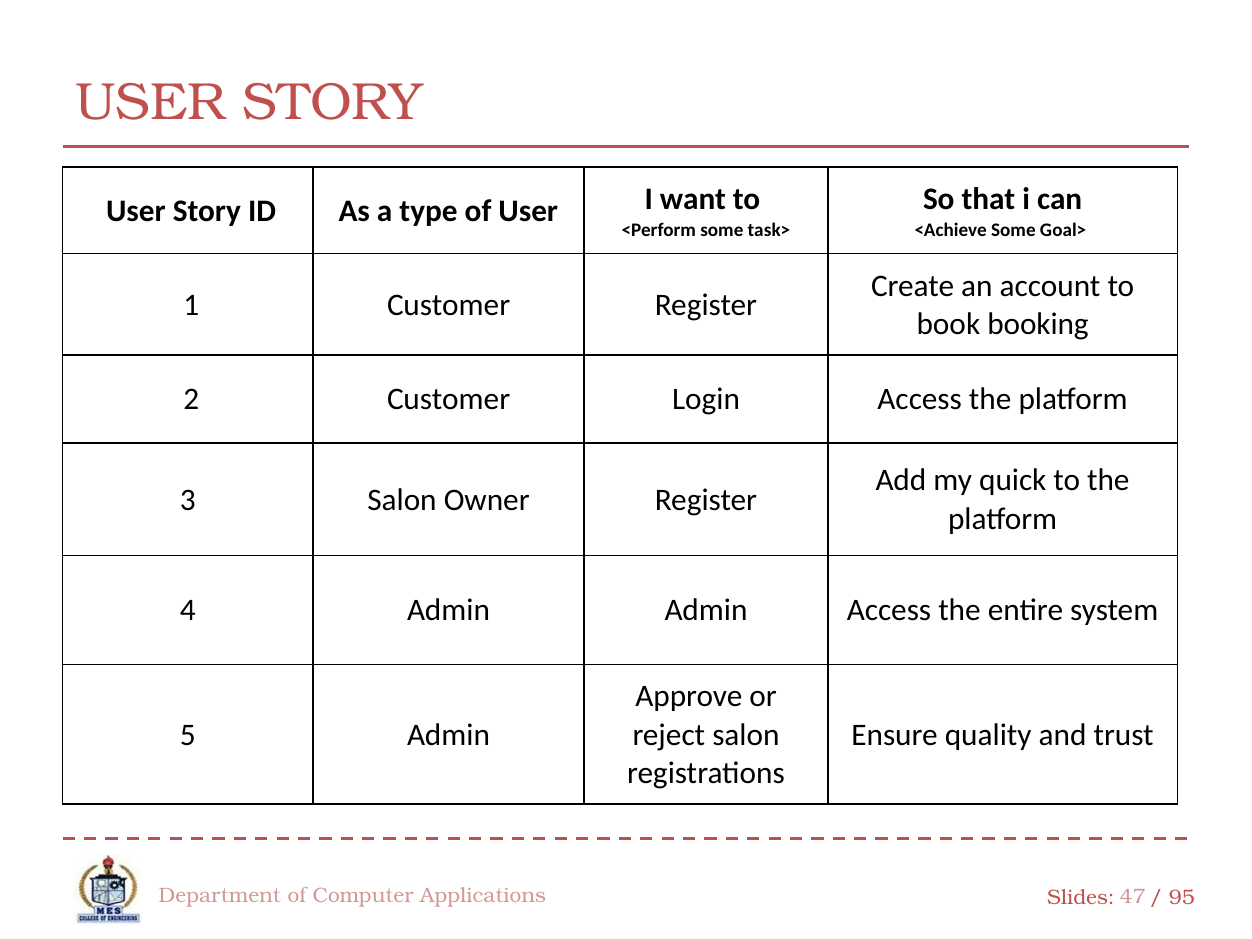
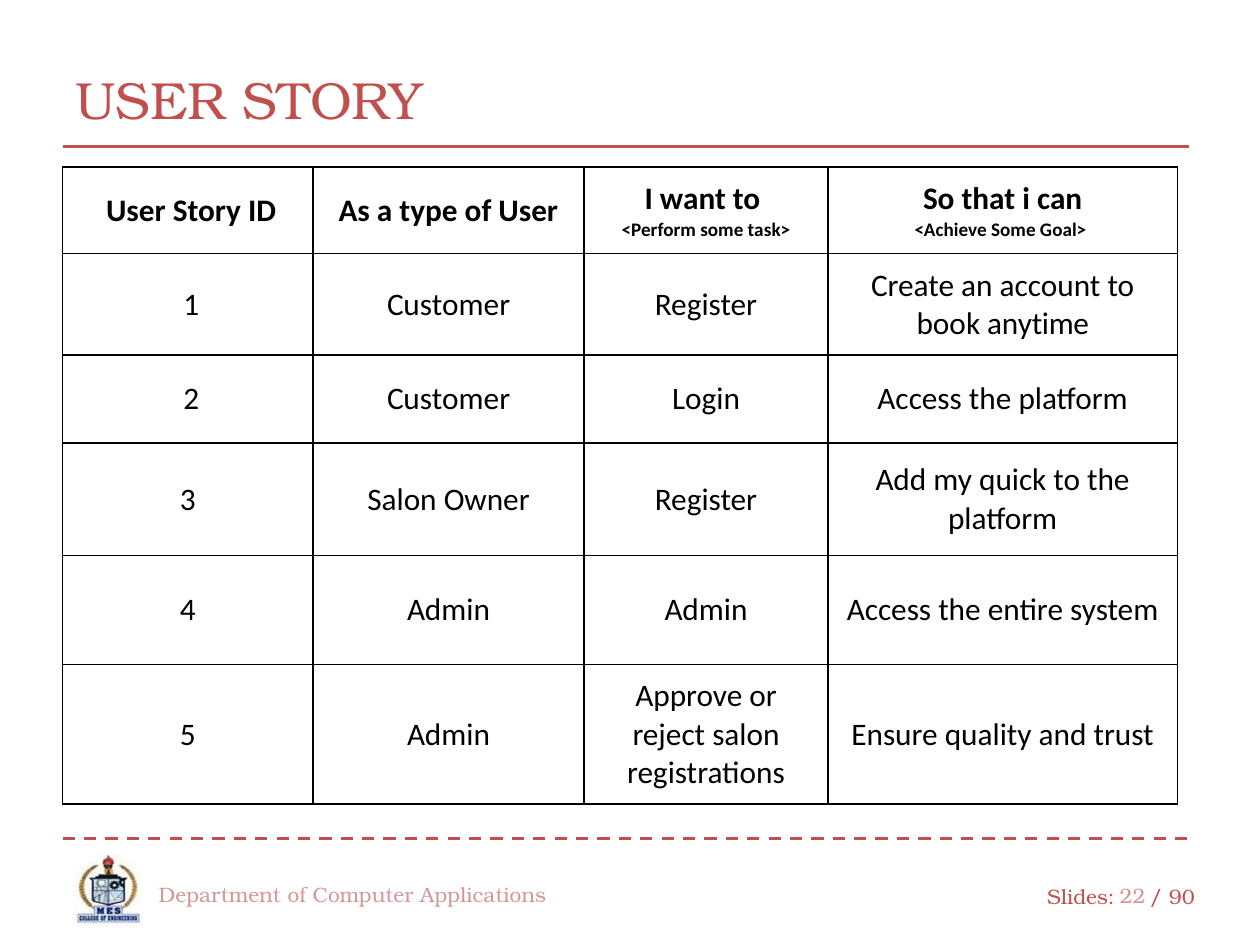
booking: booking -> anytime (1038, 324)
47: 47 -> 22 (1133, 897)
95: 95 -> 90 (1182, 898)
